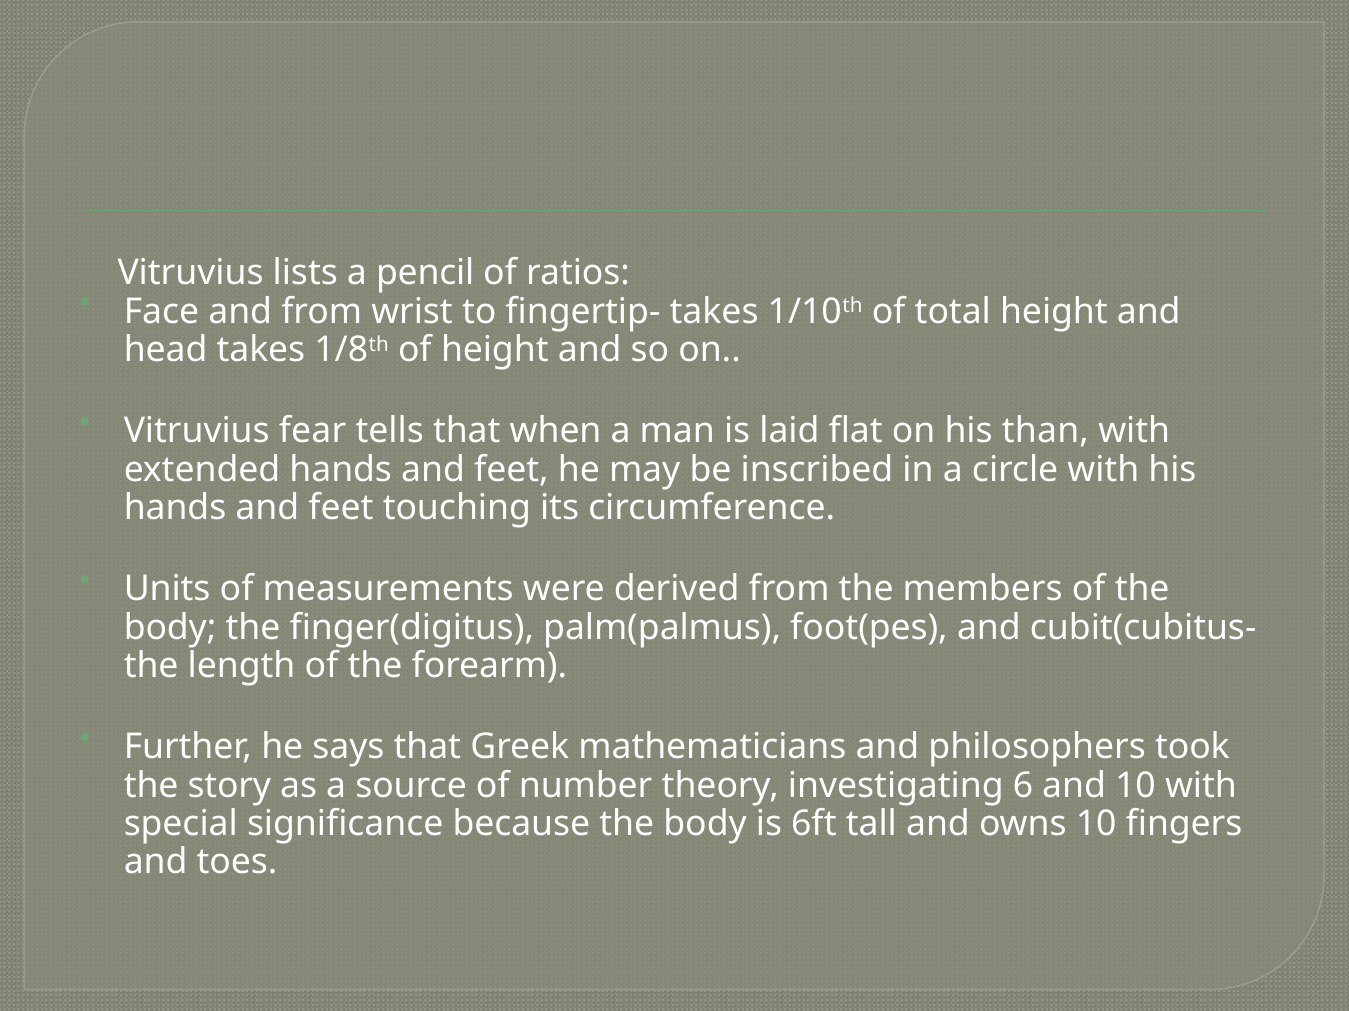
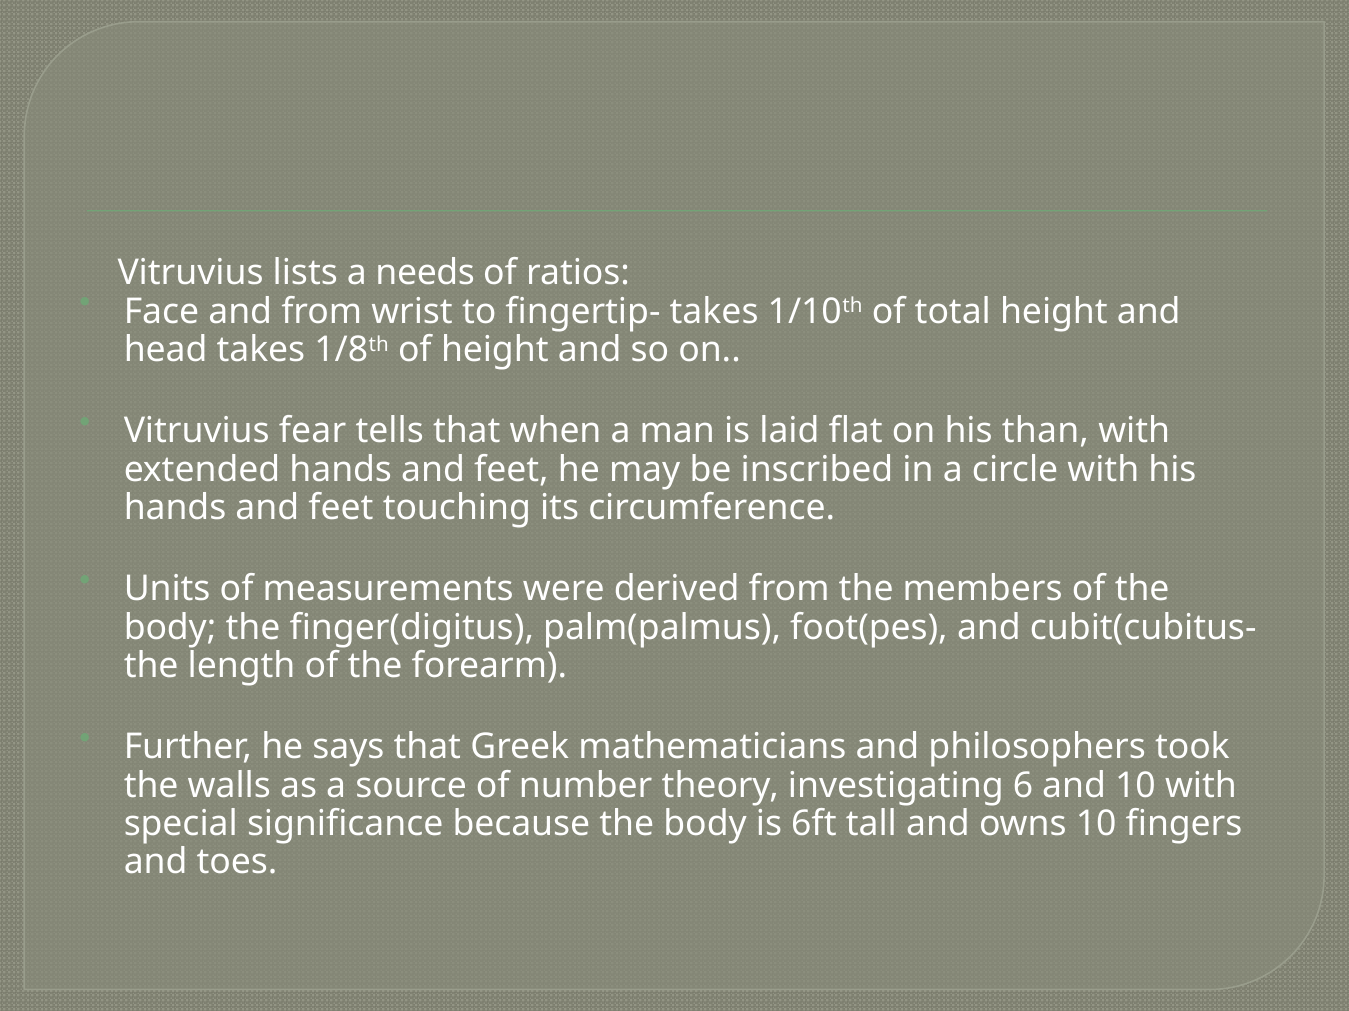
pencil: pencil -> needs (425, 273)
story: story -> walls (229, 786)
